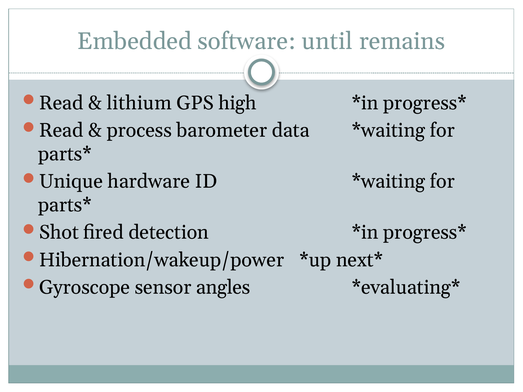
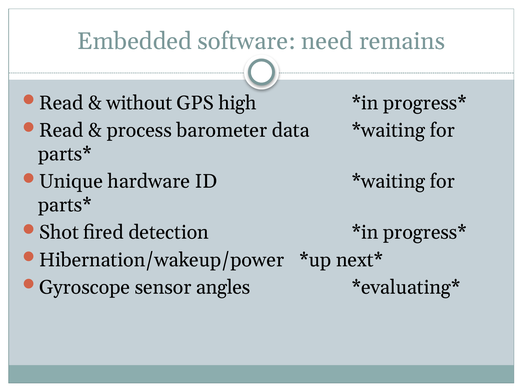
until: until -> need (327, 41)
lithium: lithium -> without (139, 103)
